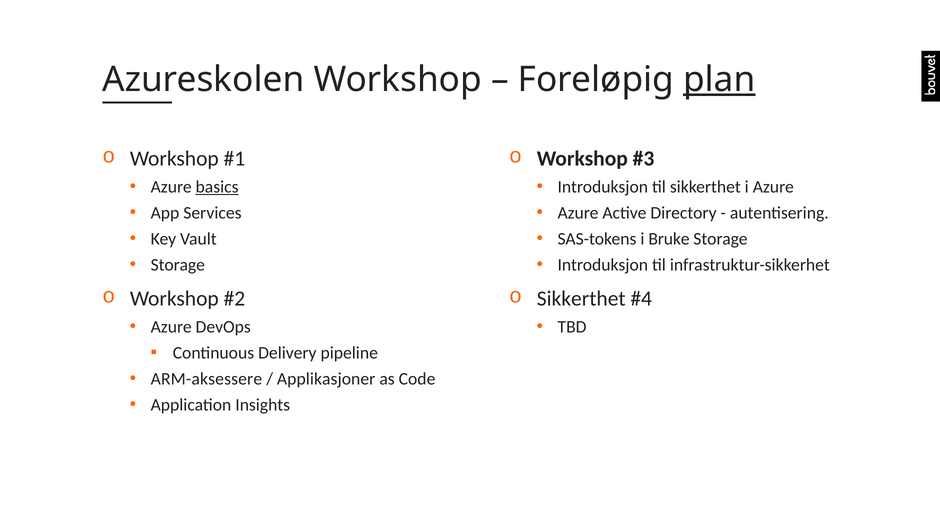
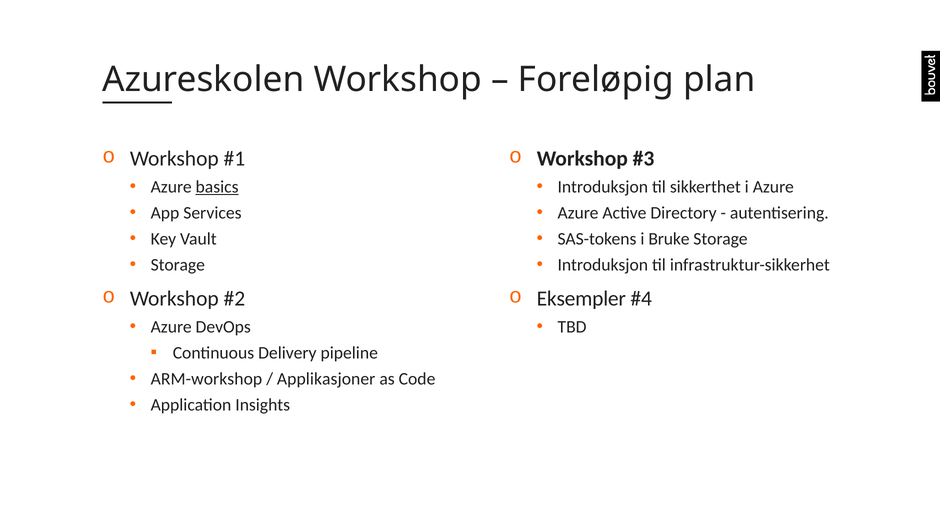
plan underline: present -> none (719, 80)
Sikkerthet: Sikkerthet -> Eksempler (581, 298)
ARM-aksessere: ARM-aksessere -> ARM-workshop (206, 379)
